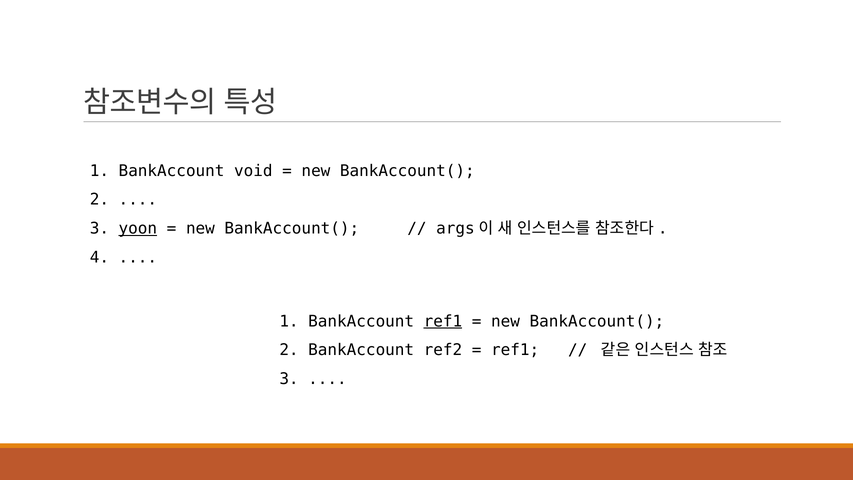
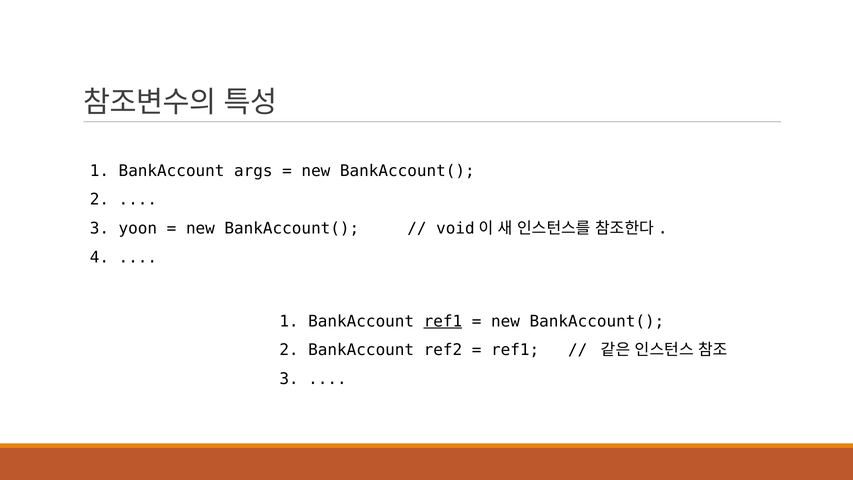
void: void -> args (253, 171)
yoon underline: present -> none (138, 228)
args: args -> void (455, 228)
